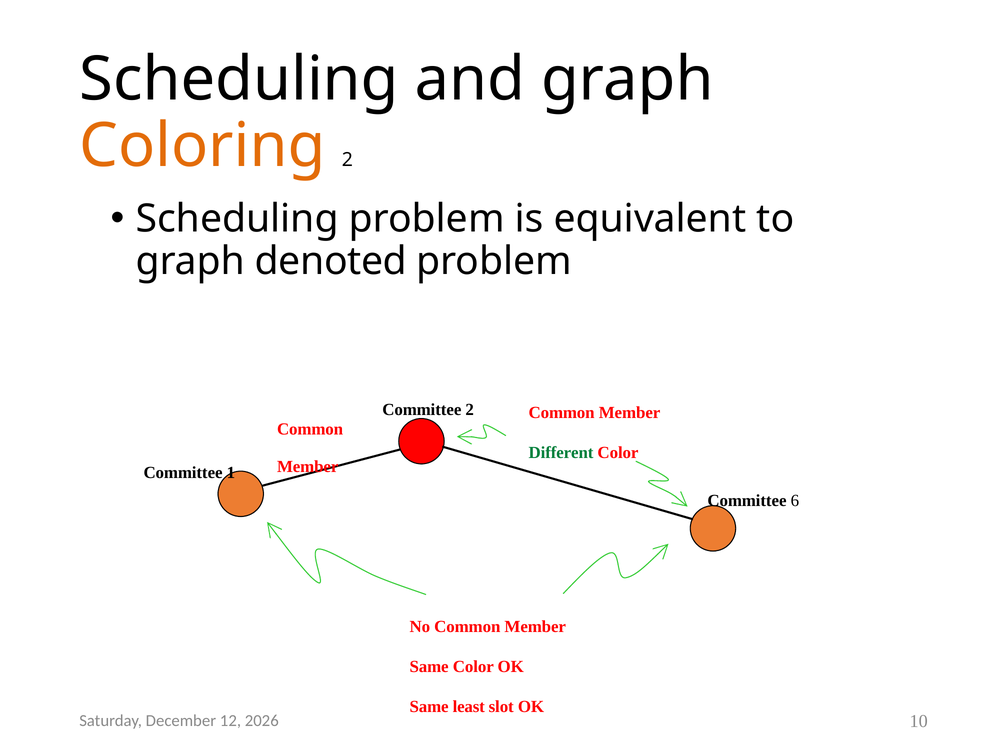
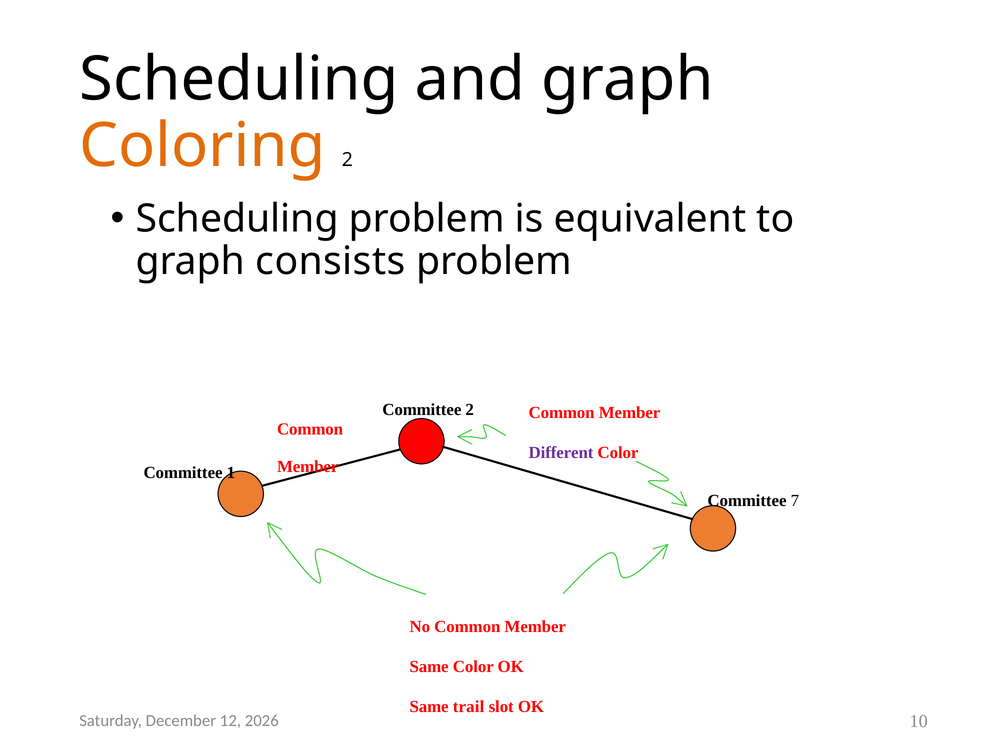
denoted: denoted -> consists (330, 261)
Different colour: green -> purple (561, 453)
6: 6 -> 7 (795, 501)
least: least -> trail (469, 707)
